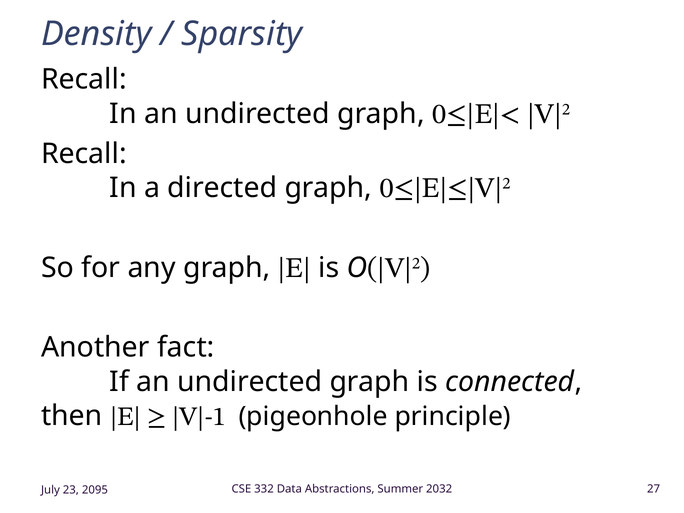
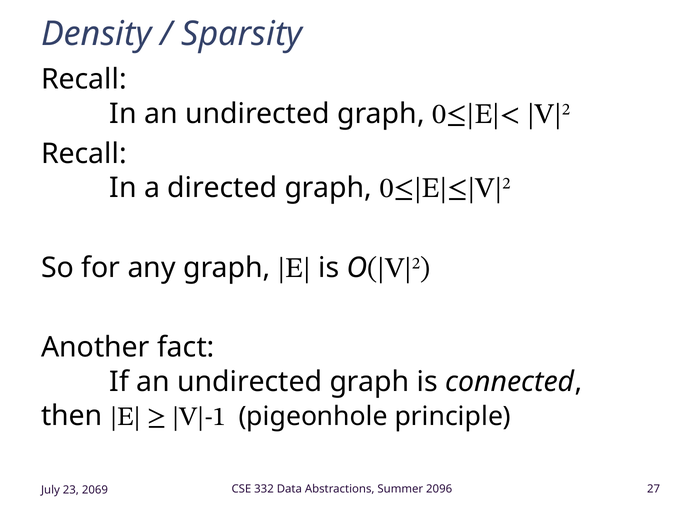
2032: 2032 -> 2096 (439, 489)
2095: 2095 -> 2069 (95, 490)
